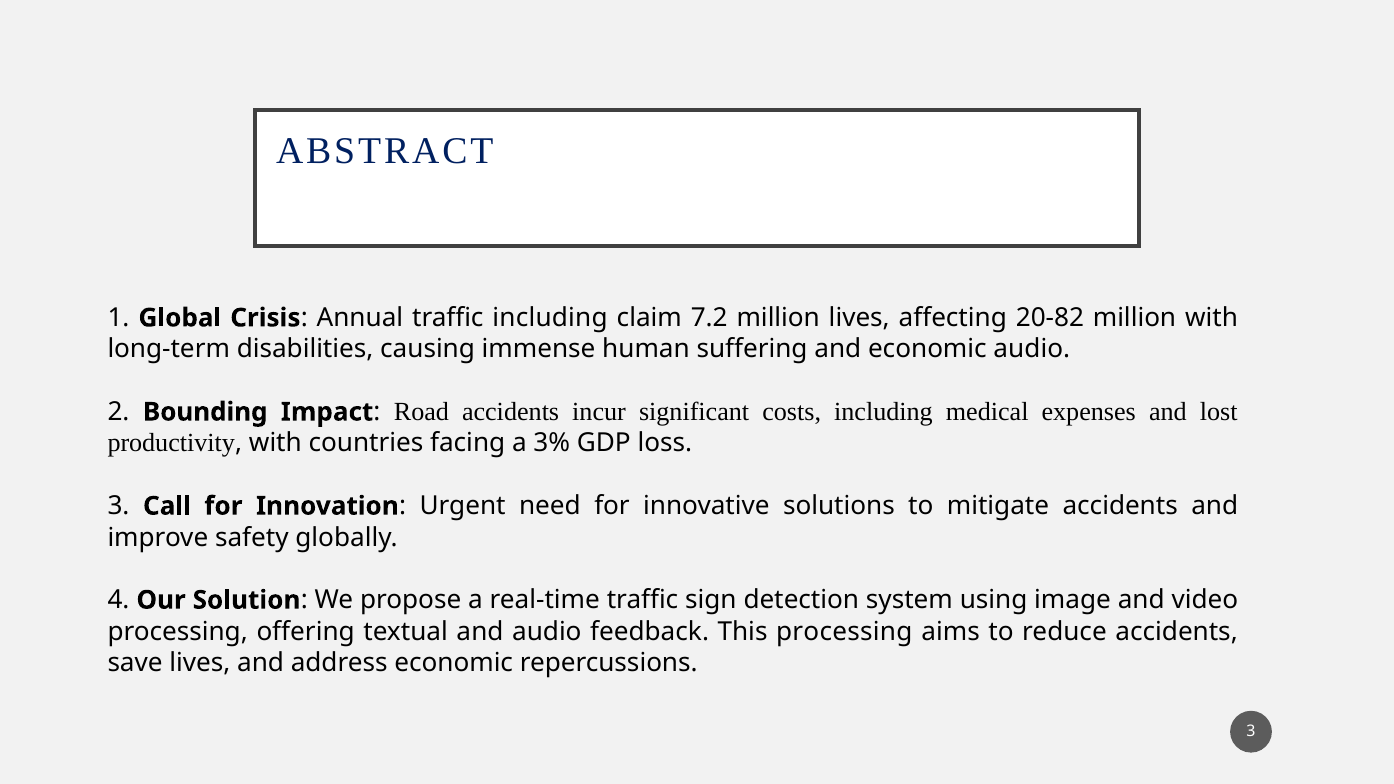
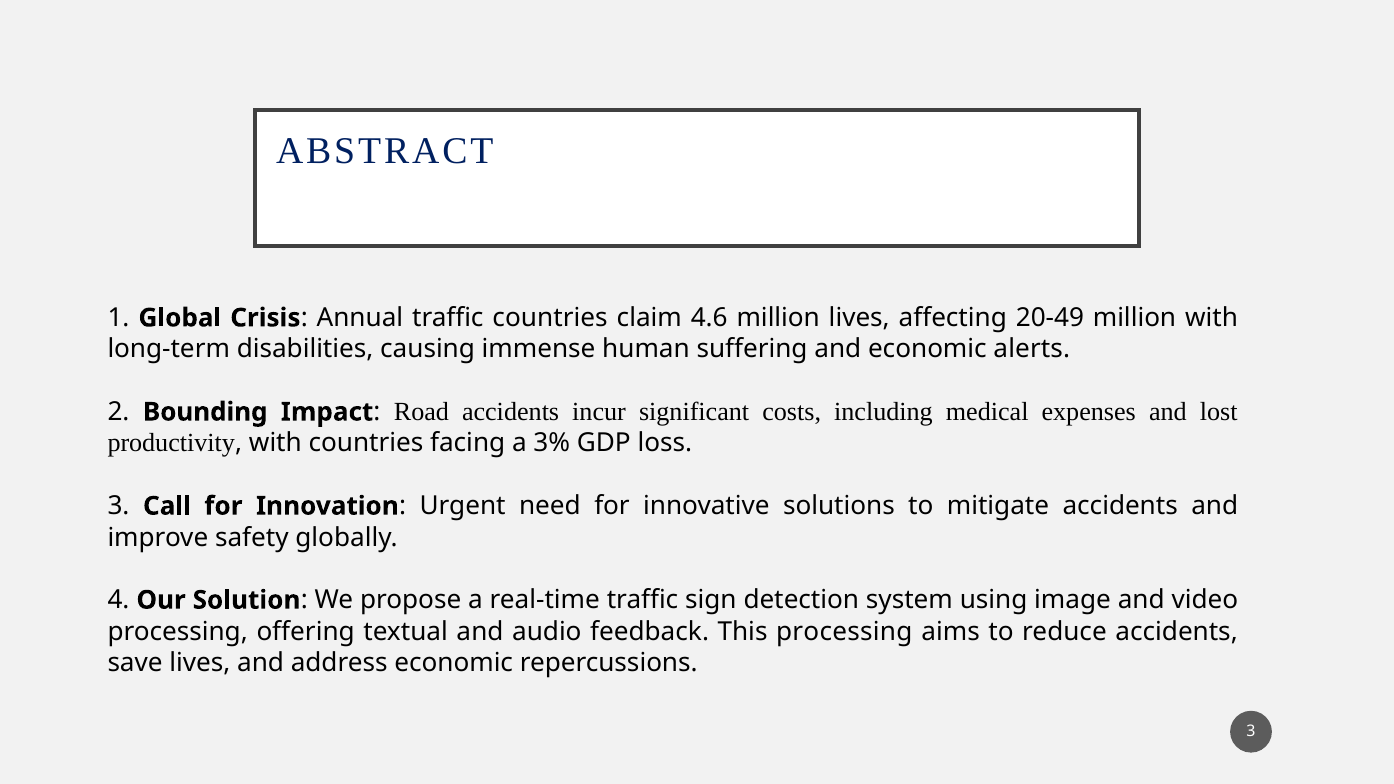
traffic including: including -> countries (550, 318)
7.2: 7.2 -> 4.6 (709, 318)
20-82: 20-82 -> 20-49 (1050, 318)
economic audio: audio -> alerts (1032, 349)
